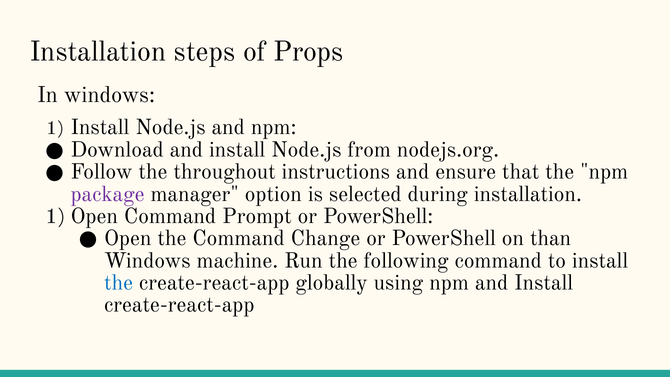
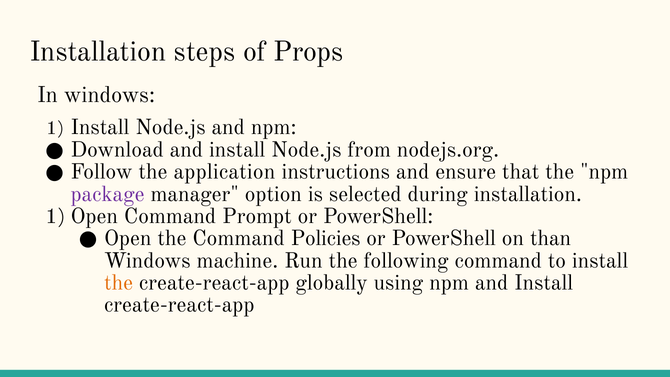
throughout: throughout -> application (224, 172)
Change: Change -> Policies (326, 238)
the colour: blue -> orange (119, 283)
